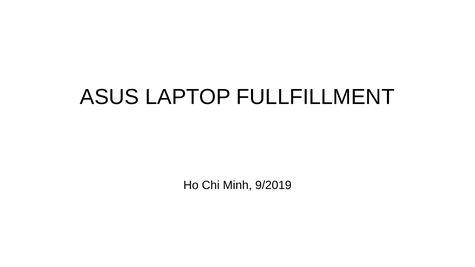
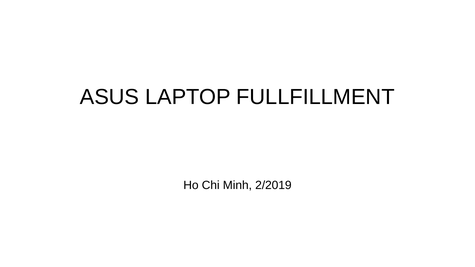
9/2019: 9/2019 -> 2/2019 (273, 185)
